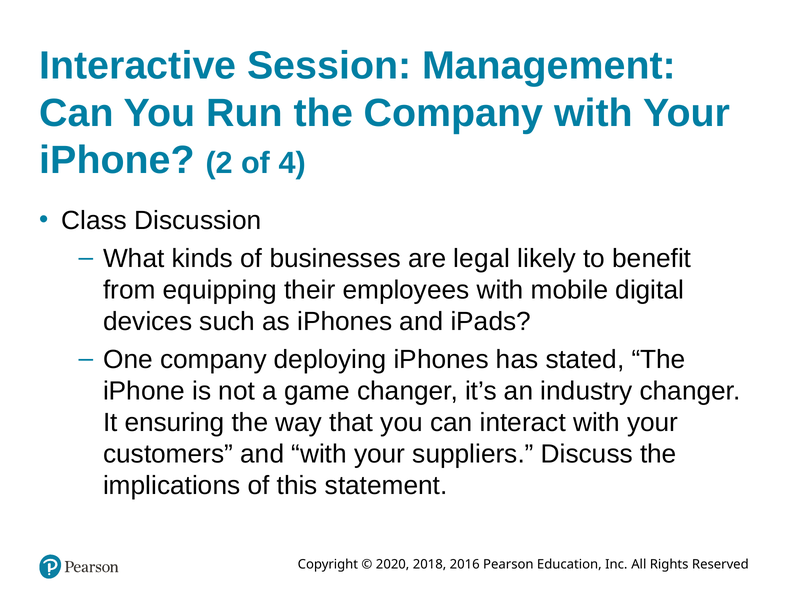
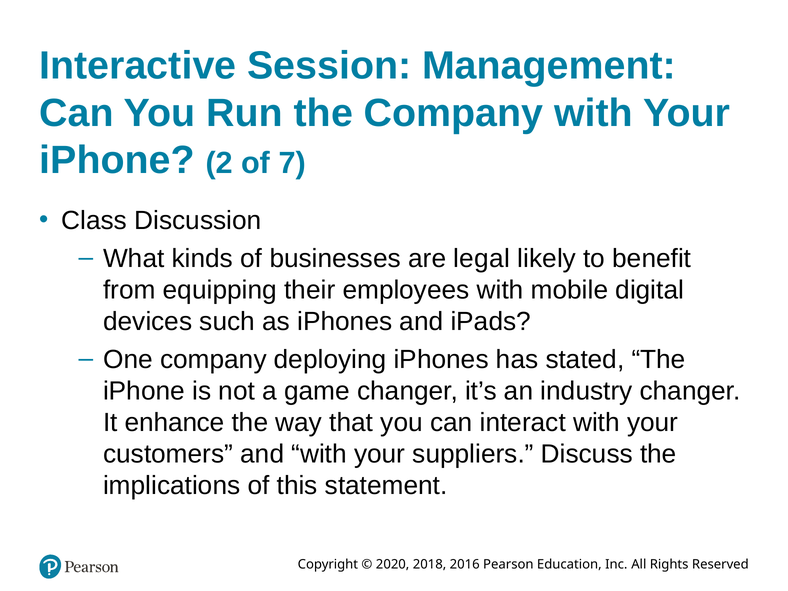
4: 4 -> 7 (292, 163)
ensuring: ensuring -> enhance (175, 423)
